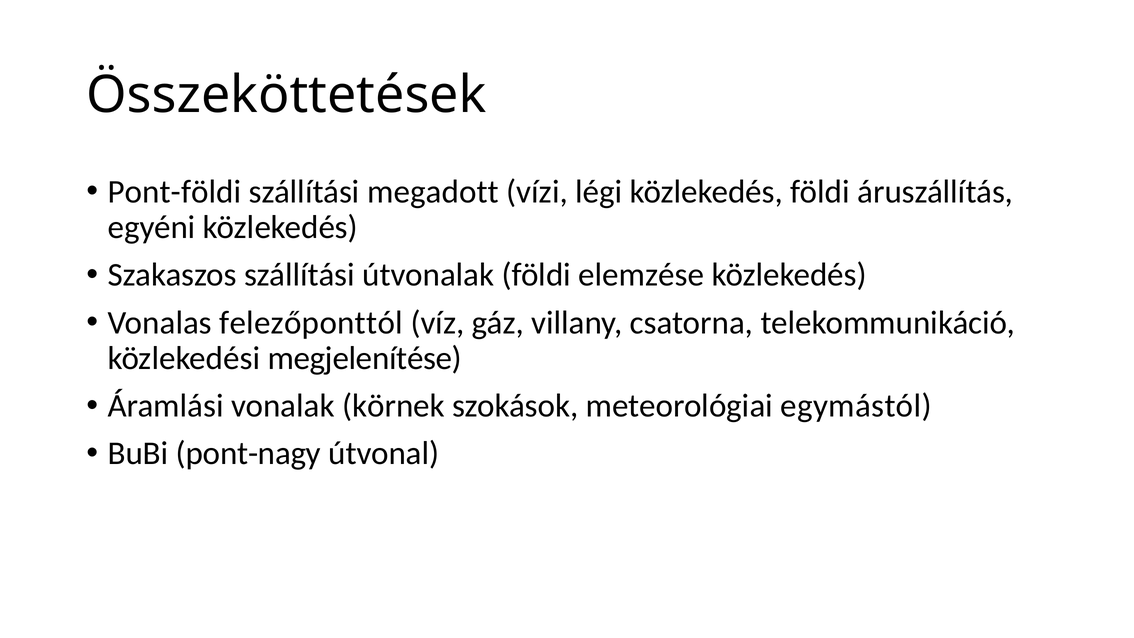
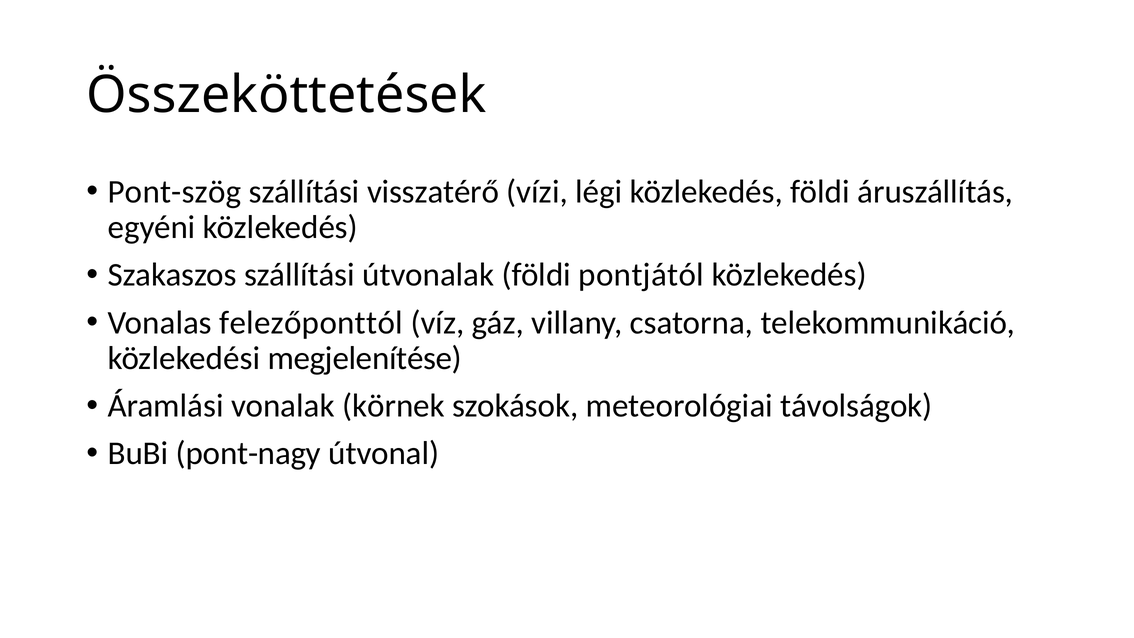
Pont-földi: Pont-földi -> Pont-szög (174, 192)
megadott: megadott -> visszatérő (433, 192)
elemzése: elemzése -> pontjától (641, 275)
egymástól: egymástól -> távolságok (856, 406)
